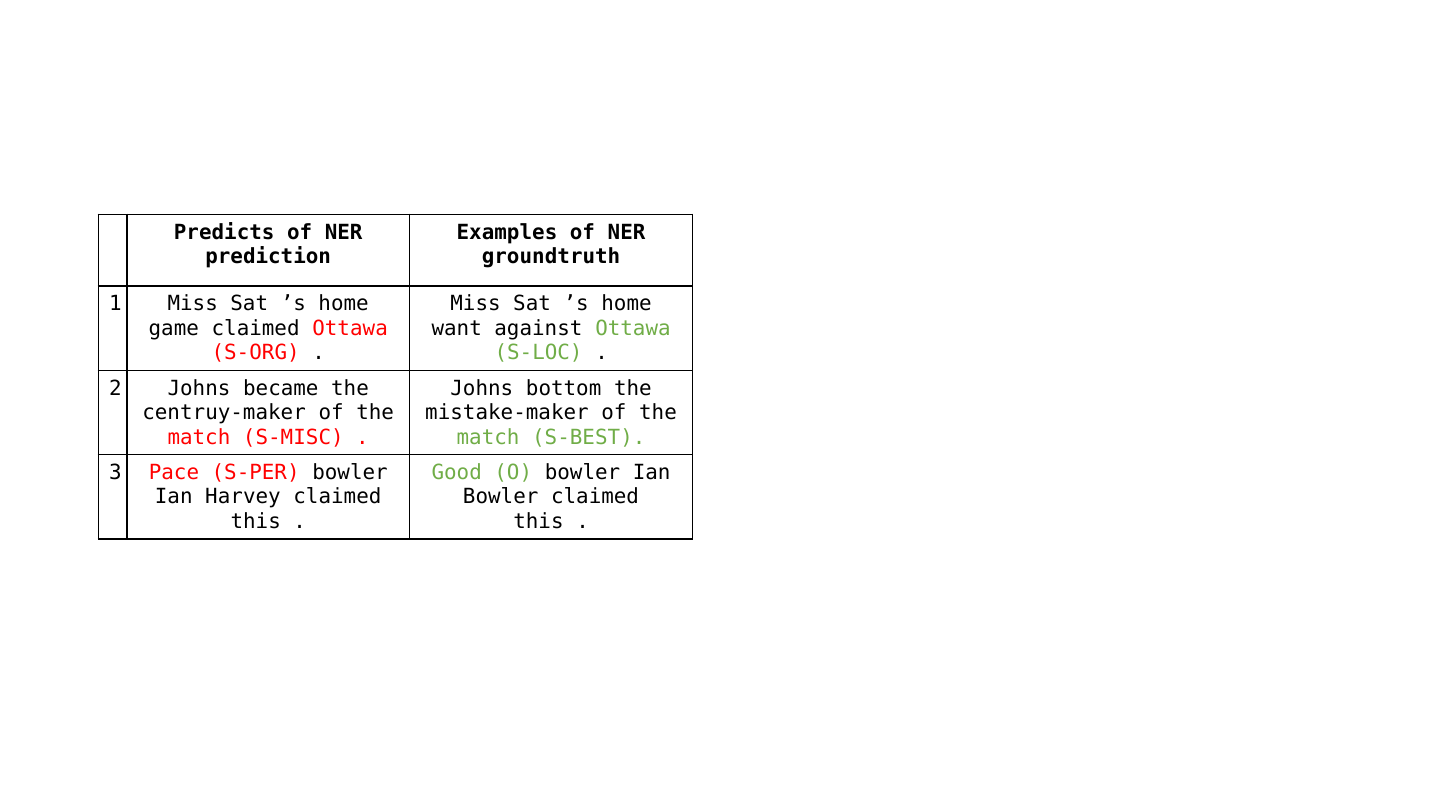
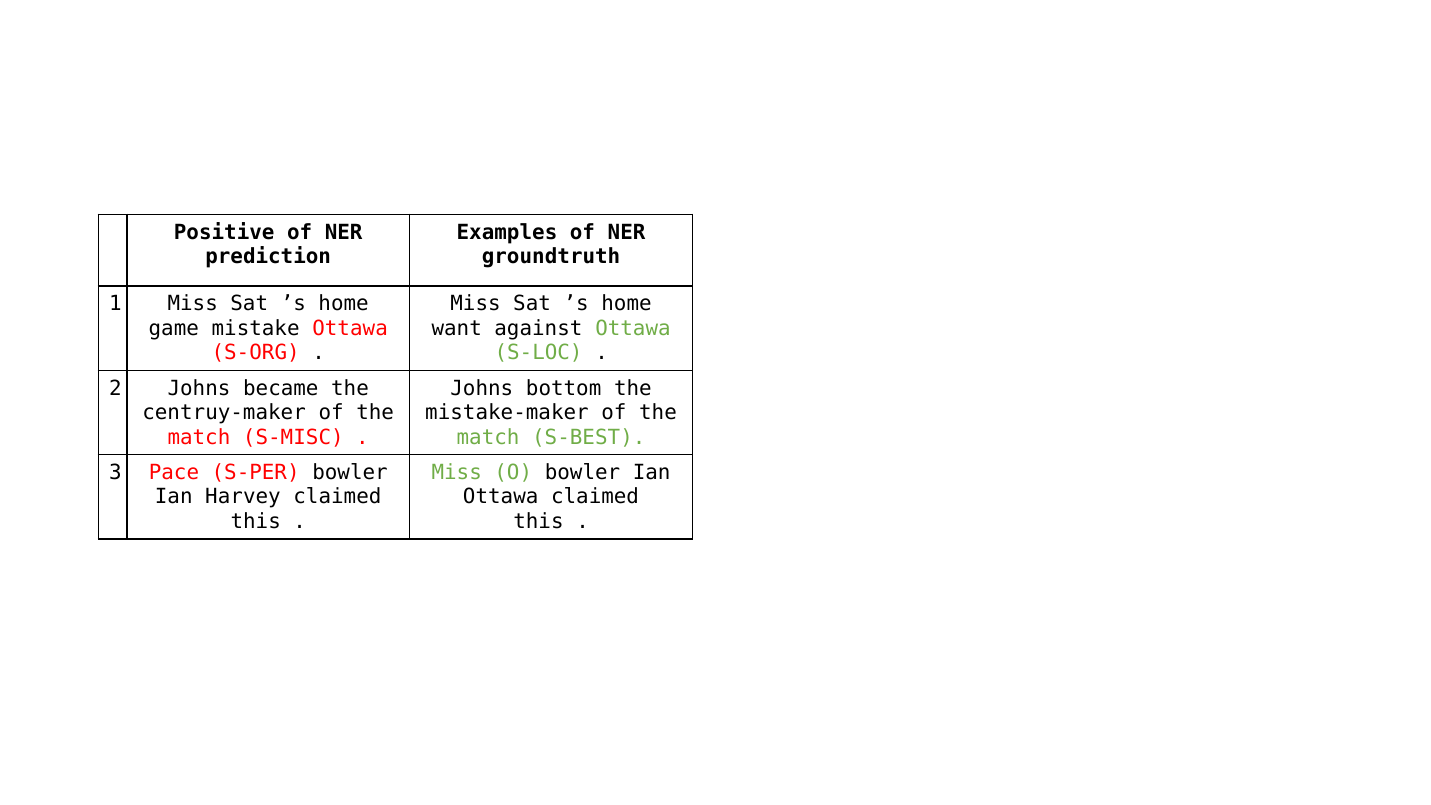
Predicts: Predicts -> Positive (224, 232)
game claimed: claimed -> mistake (256, 328)
Good: Good -> Miss (457, 473)
Bowler: Bowler -> Ottawa (501, 497)
